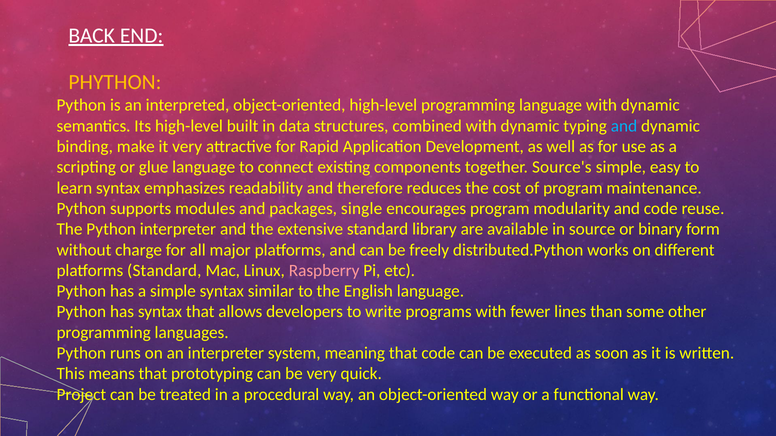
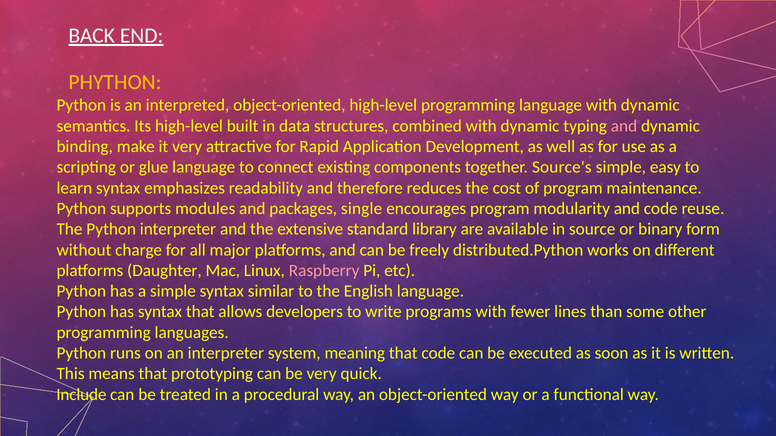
and colour: light blue -> pink (624, 126)
platforms Standard: Standard -> Daughter (164, 271)
Project: Project -> Include (81, 395)
